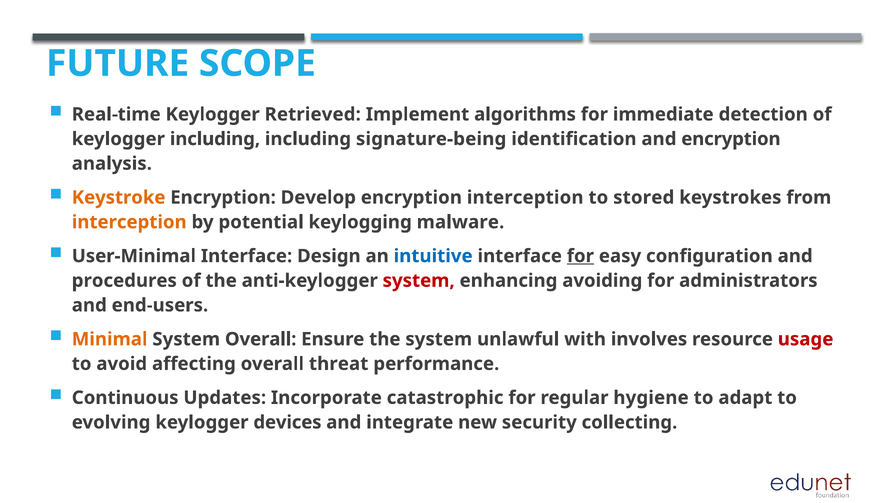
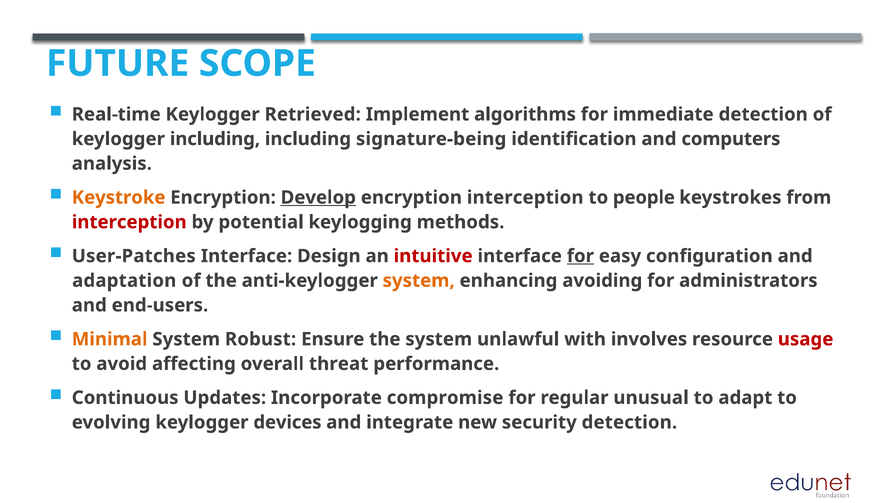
and encryption: encryption -> computers (731, 139)
Develop underline: none -> present (318, 197)
stored: stored -> people (644, 197)
interception colour: orange -> red (129, 222)
malware: malware -> methods (461, 222)
User-Minimal: User-Minimal -> User-Patches (134, 256)
intuitive colour: blue -> red (433, 256)
procedures: procedures -> adaptation (124, 281)
system colour: red -> orange (419, 281)
System Overall: Overall -> Robust (261, 339)
catastrophic: catastrophic -> compromise (445, 398)
hygiene: hygiene -> unusual (651, 398)
security collecting: collecting -> detection (629, 422)
